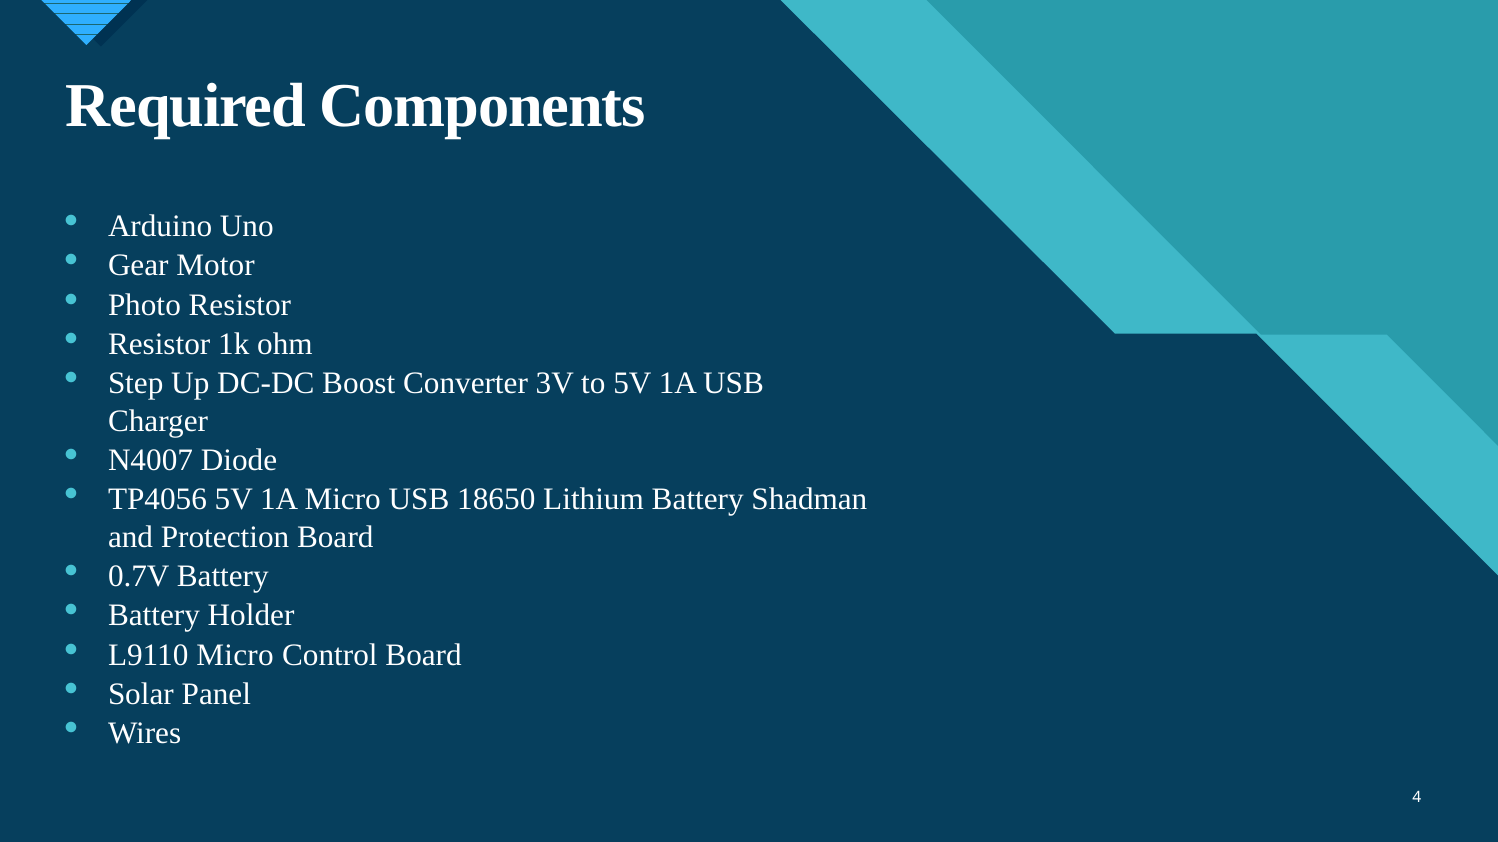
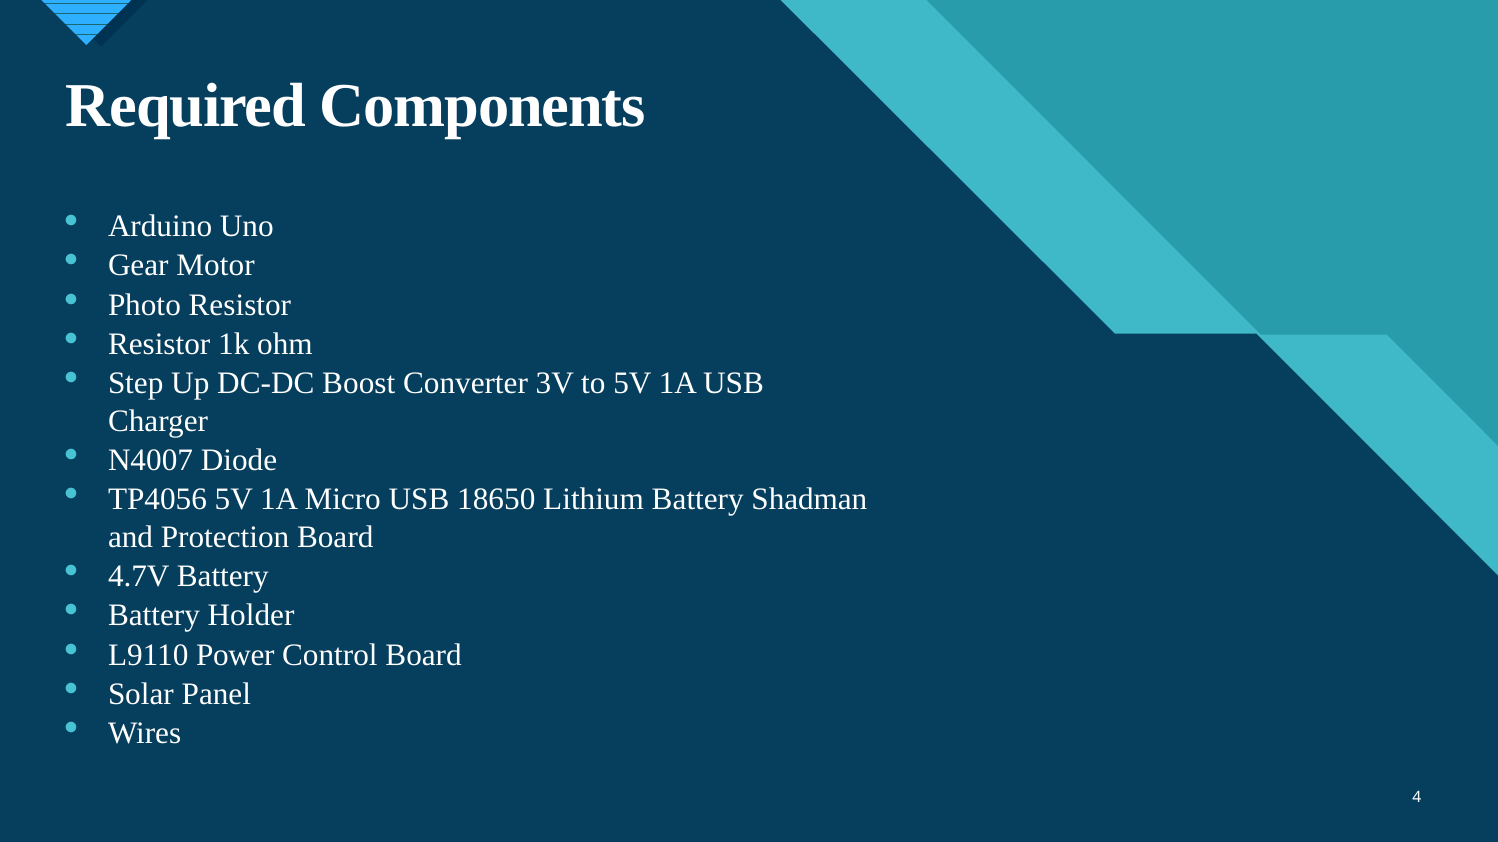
0.7V: 0.7V -> 4.7V (139, 577)
L9110 Micro: Micro -> Power (235, 655)
